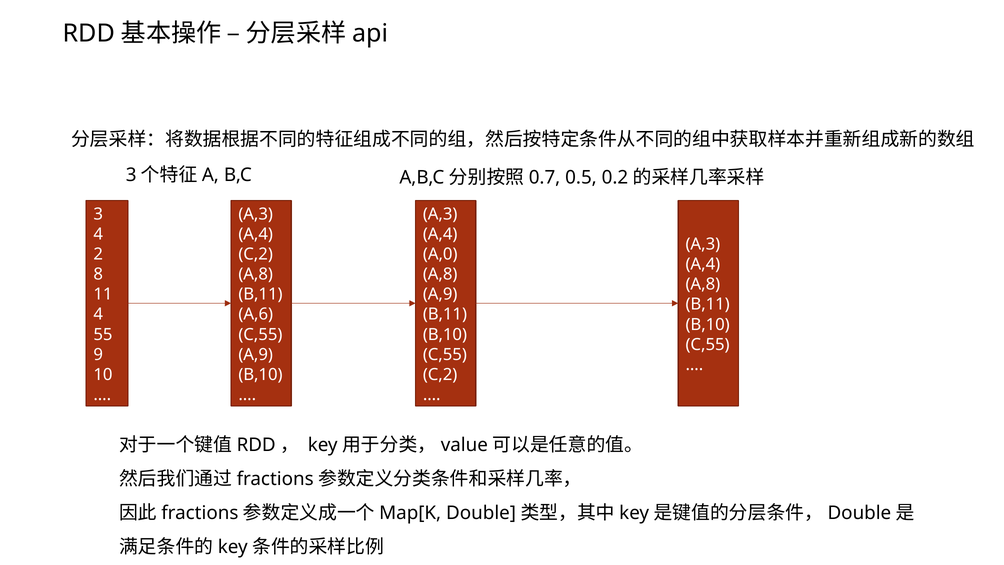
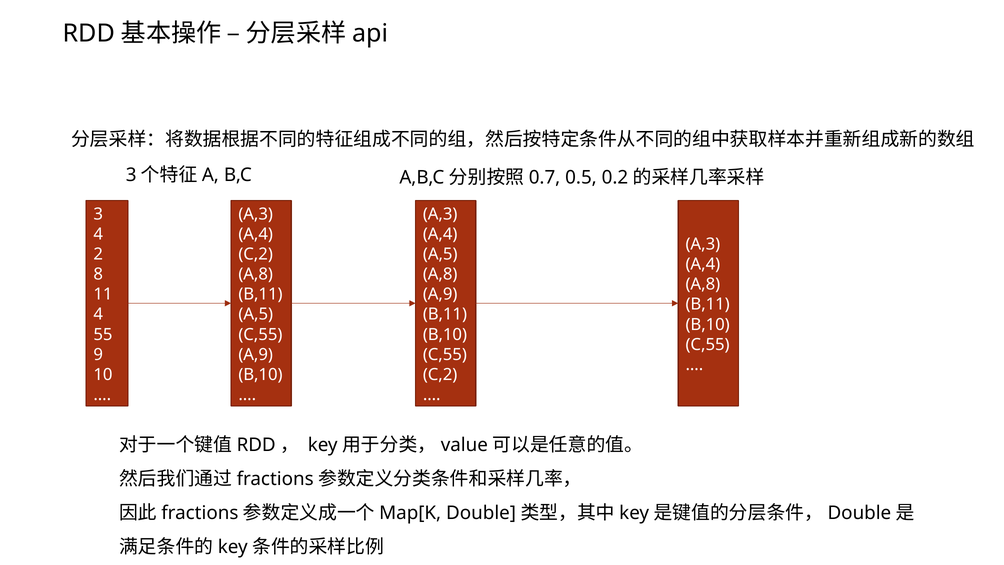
A,0: A,0 -> A,5 (440, 254)
A,6: A,6 -> A,5 (256, 314)
